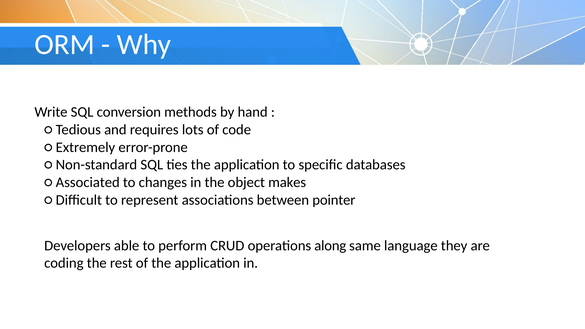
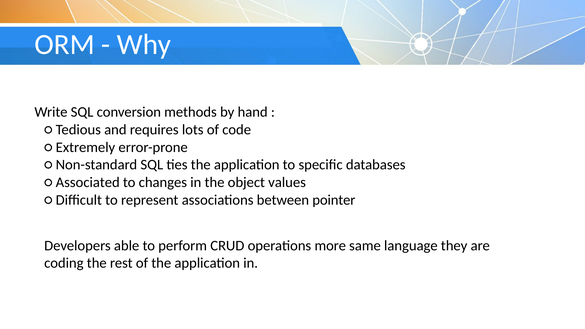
makes: makes -> values (287, 182)
along: along -> more (330, 246)
